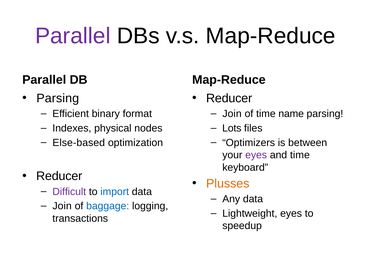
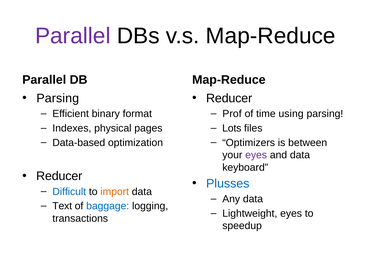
Join: Join -> Prof (232, 114)
name: name -> using (291, 114)
nodes: nodes -> pages (148, 128)
Else-based: Else-based -> Data-based (79, 143)
and time: time -> data (300, 155)
Plusses colour: orange -> blue (228, 184)
Difficult colour: purple -> blue (69, 192)
import colour: blue -> orange (115, 192)
Join: Join -> Text (62, 206)
